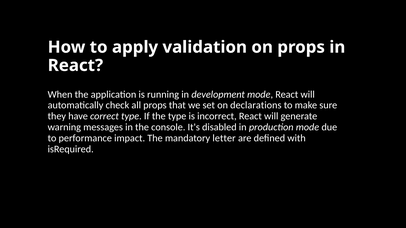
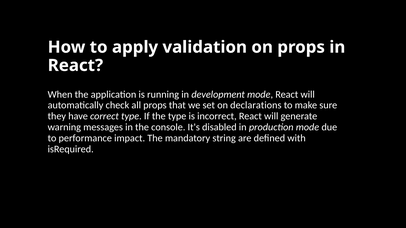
letter: letter -> string (224, 138)
